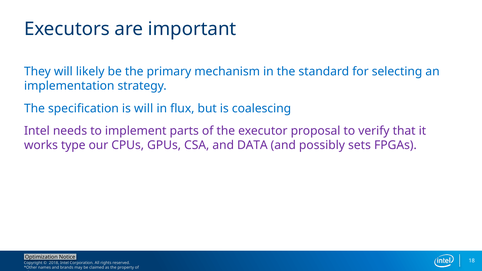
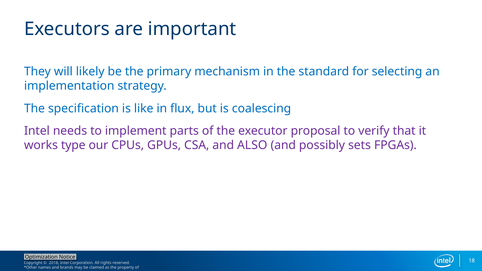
is will: will -> like (144, 108)
DATA: DATA -> ALSO (252, 145)
